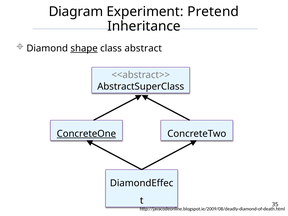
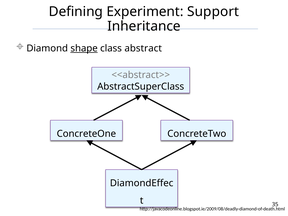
Diagram: Diagram -> Defining (76, 12)
Pretend: Pretend -> Support (213, 12)
ConcreteOne underline: present -> none (86, 134)
